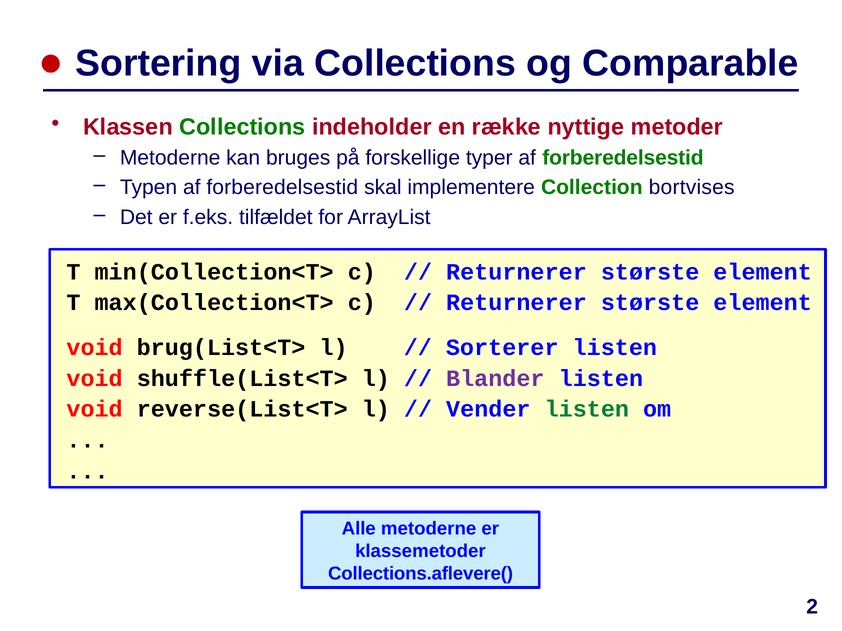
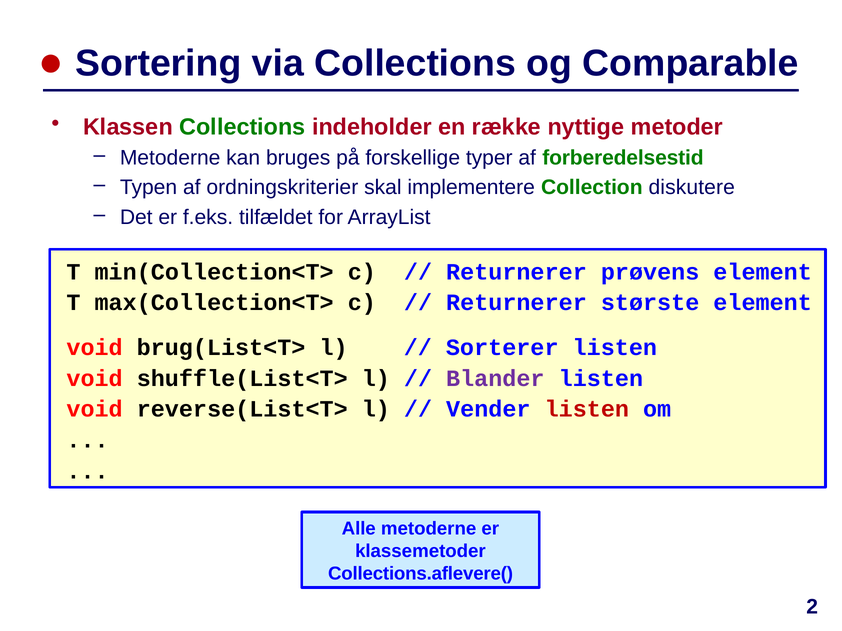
Typen af forberedelsestid: forberedelsestid -> ordningskriterier (282, 188)
bortvises: bortvises -> diskutere (692, 188)
største: største -> prøvens (650, 272)
listen colour: green -> red (587, 409)
